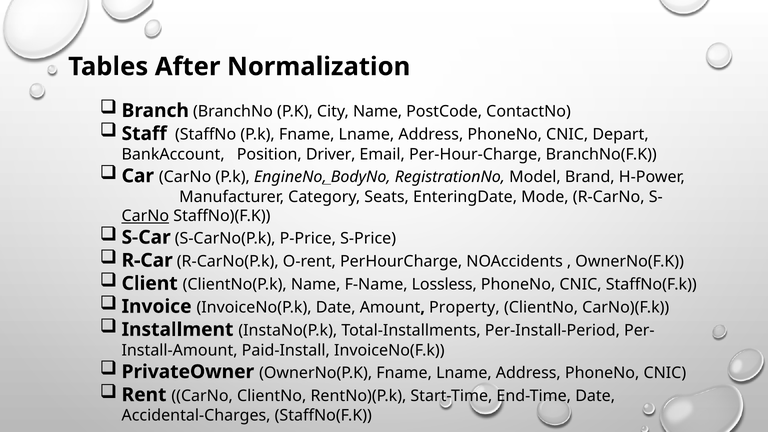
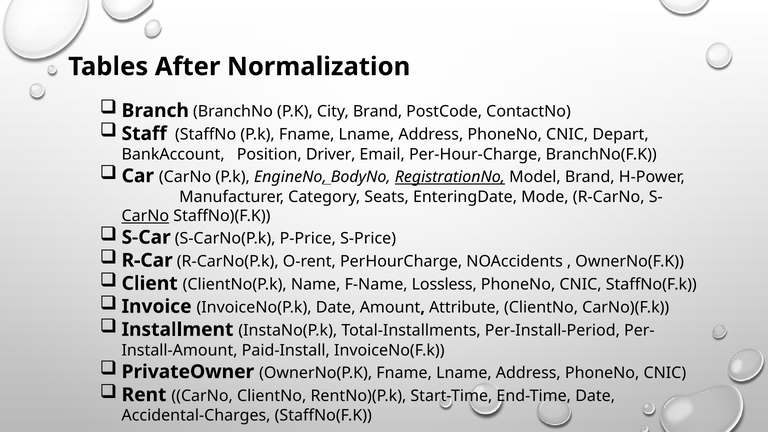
City Name: Name -> Brand (378, 112)
RegistrationNo underline: none -> present (450, 177)
Property: Property -> Attribute (464, 308)
